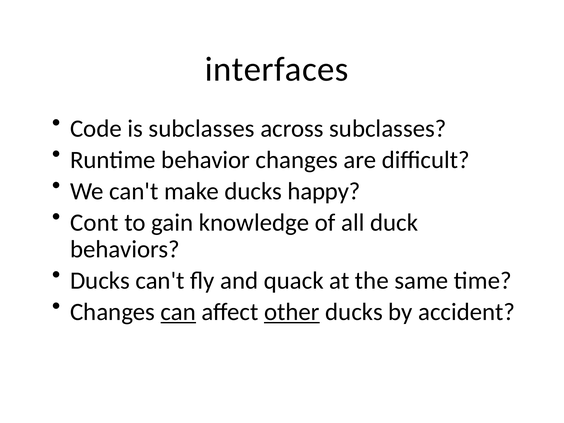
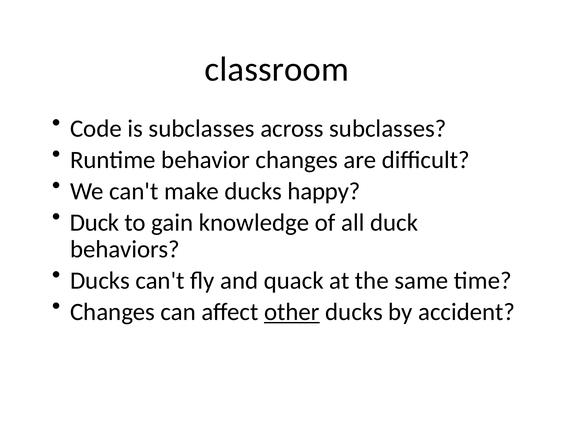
interfaces: interfaces -> classroom (277, 69)
Cont: Cont -> Duck (95, 223)
can underline: present -> none (178, 312)
